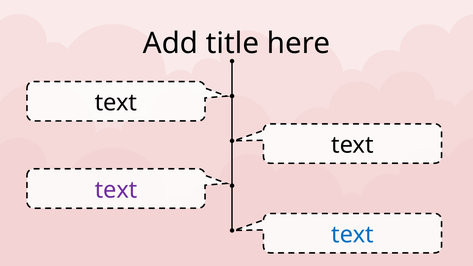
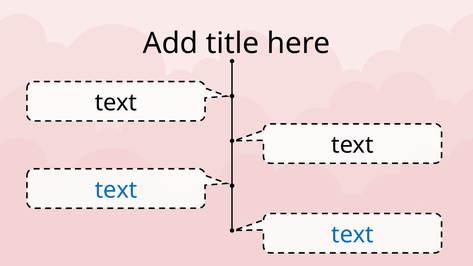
text colour: purple -> blue (116, 190)
